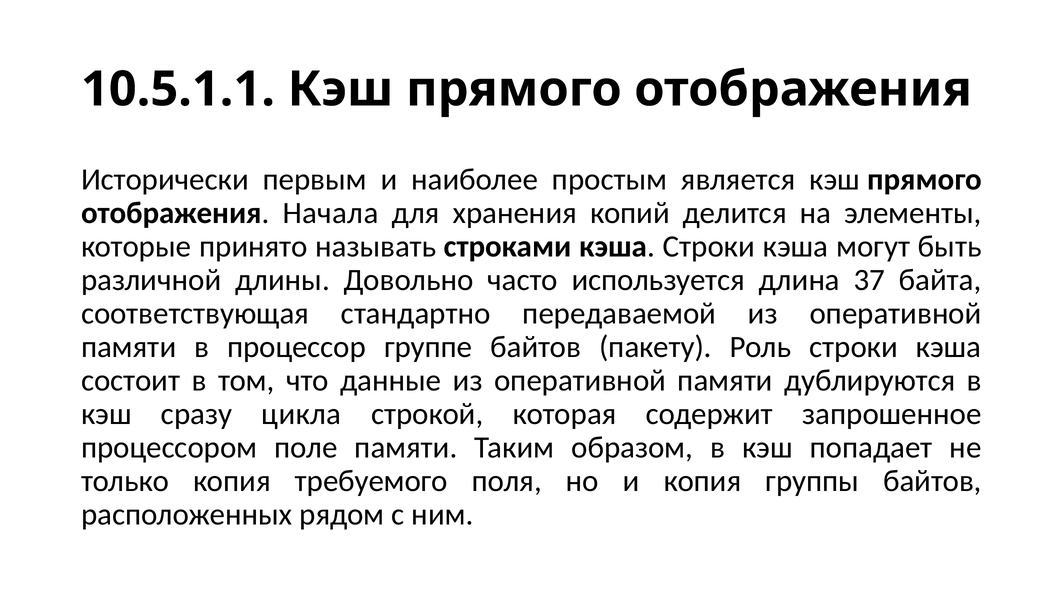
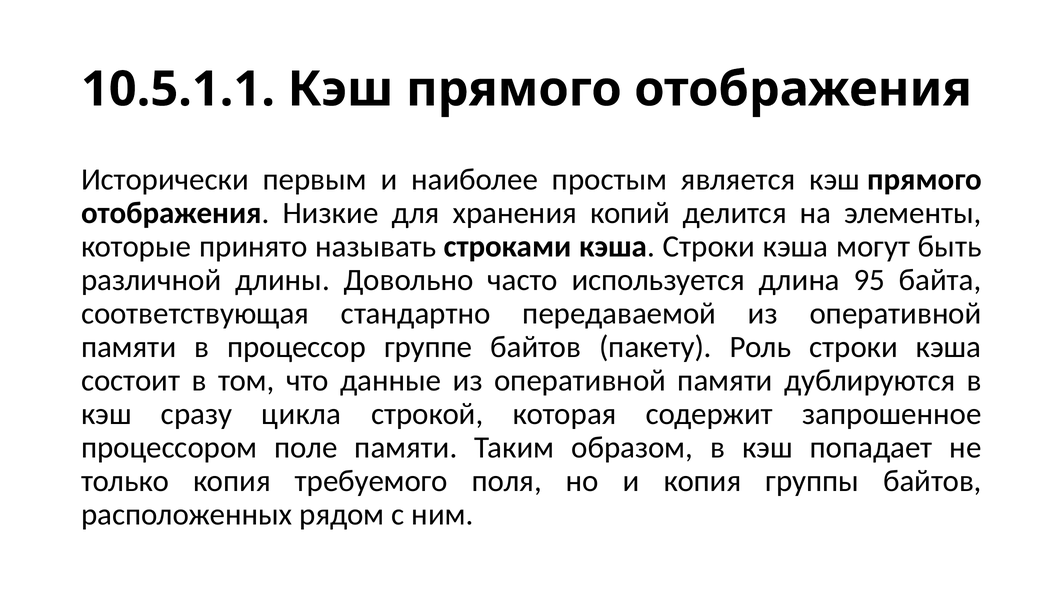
Начала: Начала -> Низкие (331, 213)
37: 37 -> 95 (869, 280)
